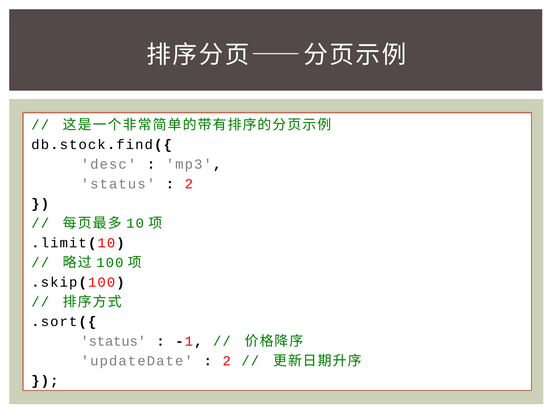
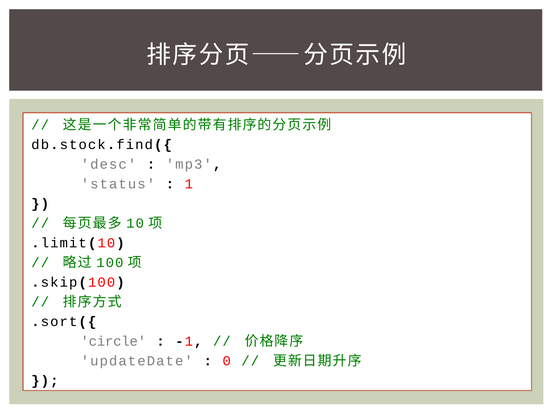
2: 2 -> 1 (189, 184)
status: status -> circle (113, 341)
2: 2 -> 0 (227, 361)
